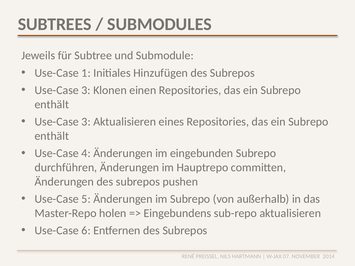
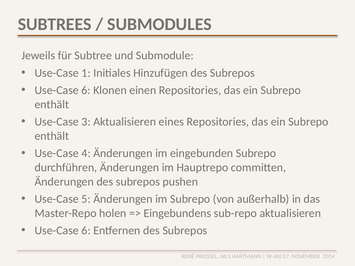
3: 3 -> 6 (86, 90)
